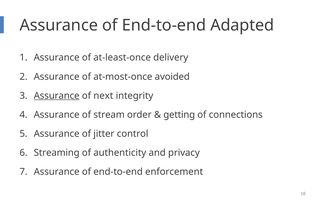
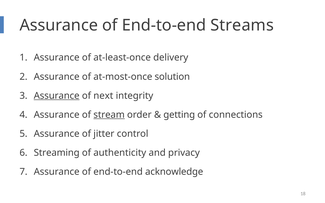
Adapted: Adapted -> Streams (242, 25)
avoided: avoided -> solution (172, 77)
stream underline: none -> present (109, 115)
enforcement: enforcement -> acknowledge (174, 172)
